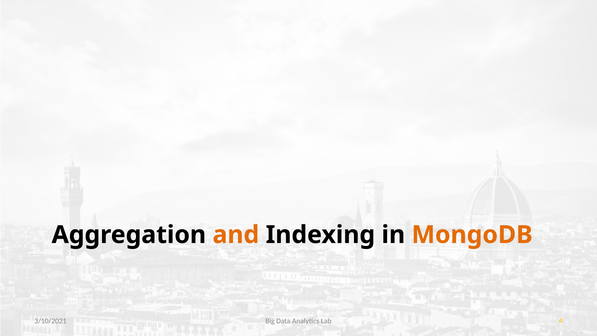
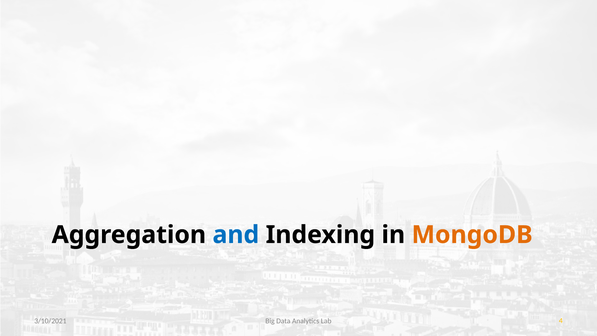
and colour: orange -> blue (236, 235)
